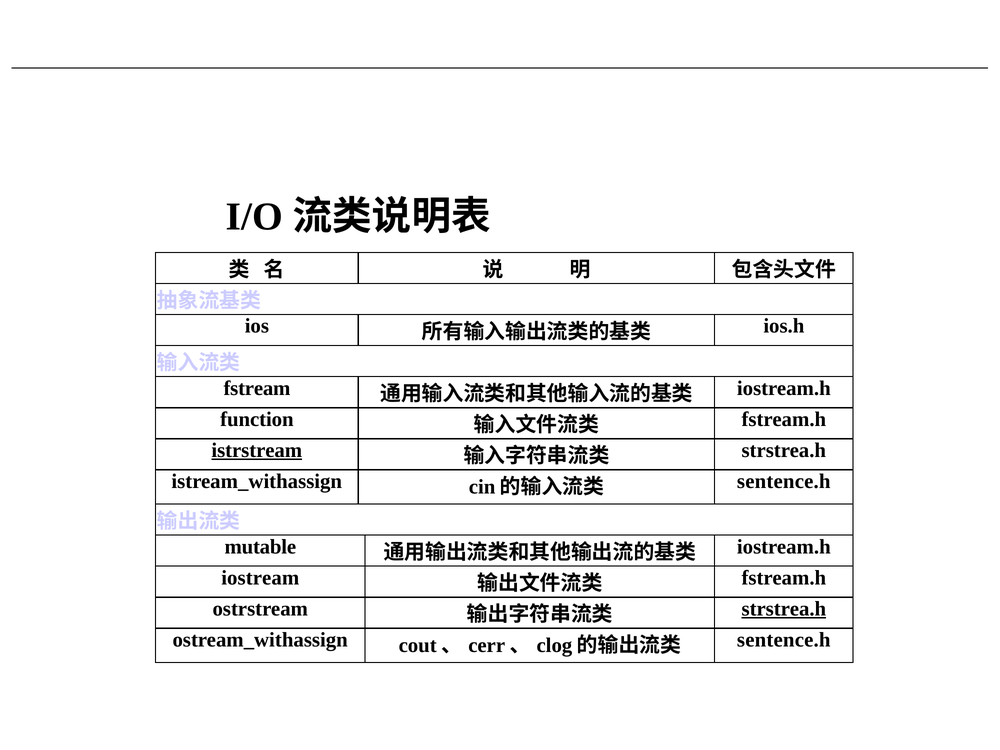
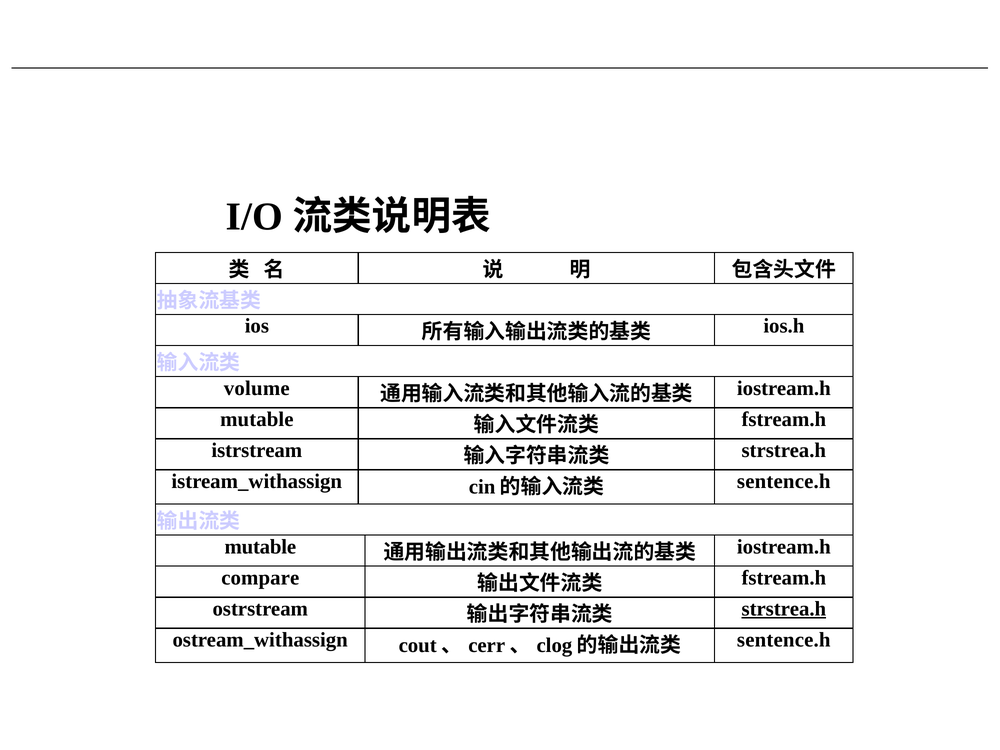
fstream: fstream -> volume (257, 388)
function: function -> mutable (257, 419)
istrstream underline: present -> none (257, 450)
iostream: iostream -> compare (260, 578)
